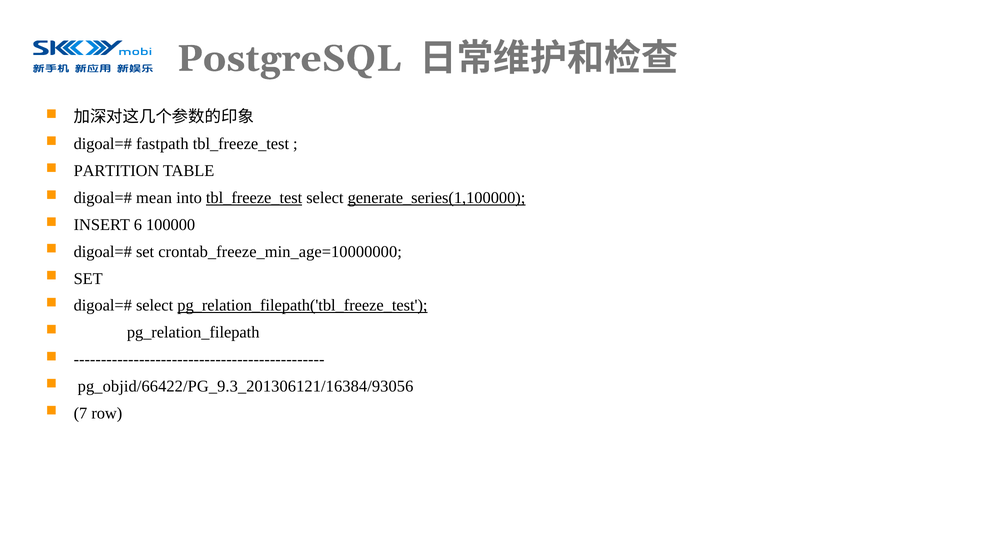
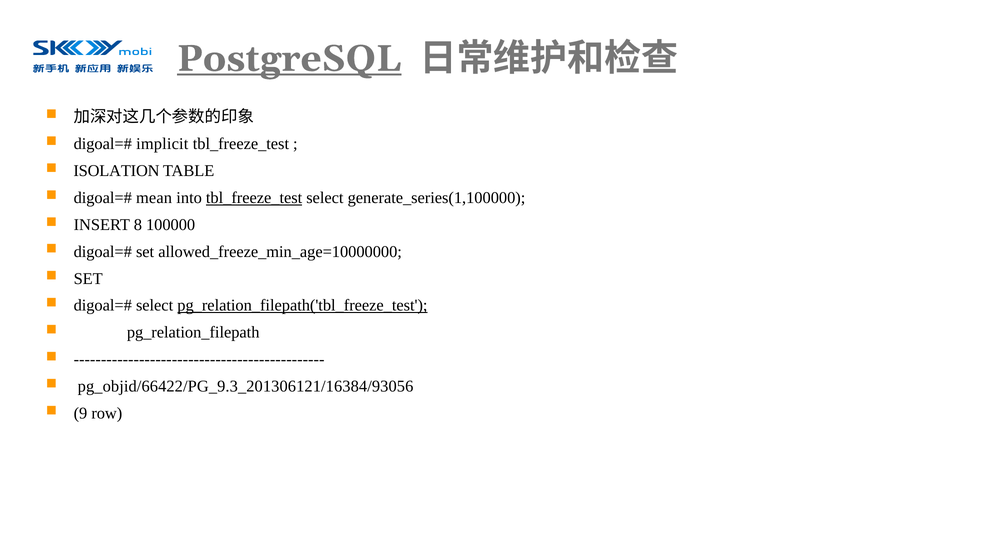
PostgreSQL underline: none -> present (289, 59)
fastpath: fastpath -> implicit (162, 144)
PARTITION: PARTITION -> ISOLATION (116, 171)
generate_series(1,100000 underline: present -> none (436, 198)
6: 6 -> 8 (138, 225)
crontab_freeze_min_age=10000000: crontab_freeze_min_age=10000000 -> allowed_freeze_min_age=10000000 (280, 251)
7: 7 -> 9 (80, 413)
